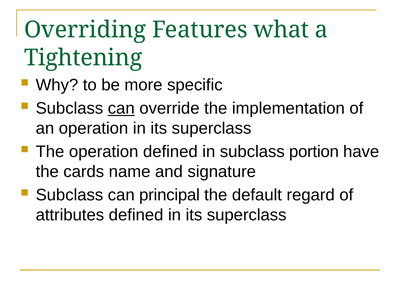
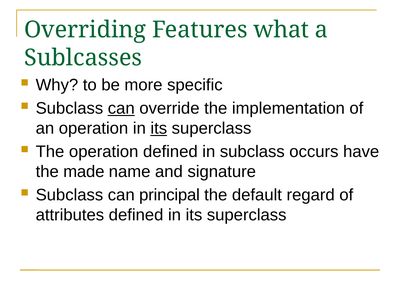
Tightening: Tightening -> Sublcasses (83, 58)
its underline: none -> present (159, 128)
portion: portion -> occurs (314, 152)
cards: cards -> made (84, 172)
